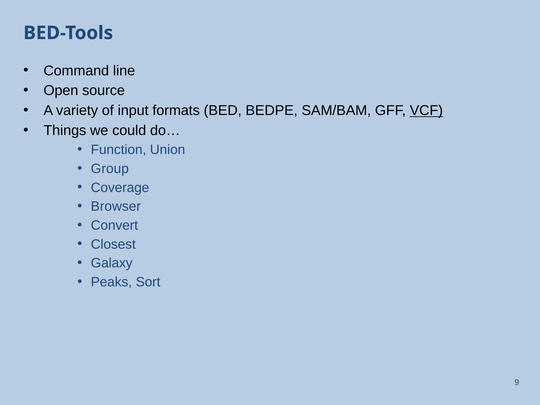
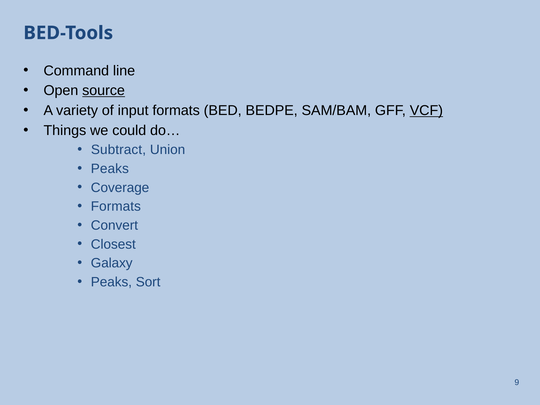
source underline: none -> present (104, 91)
Function: Function -> Subtract (118, 150)
Group: Group -> Peaks (110, 169)
Browser: Browser -> Formats (116, 206)
